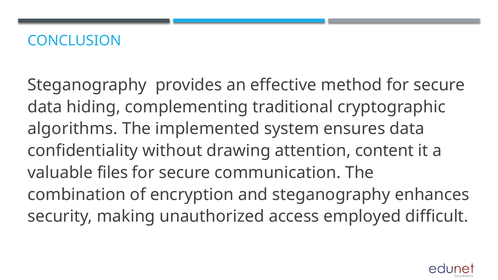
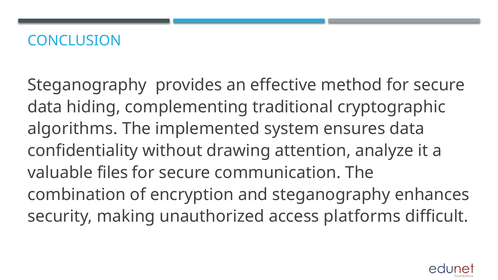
content: content -> analyze (384, 151)
employed: employed -> platforms (362, 217)
